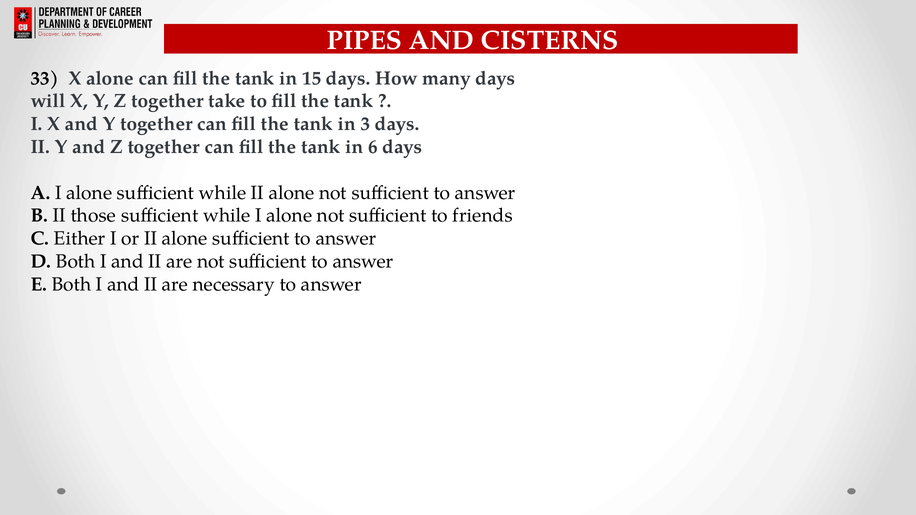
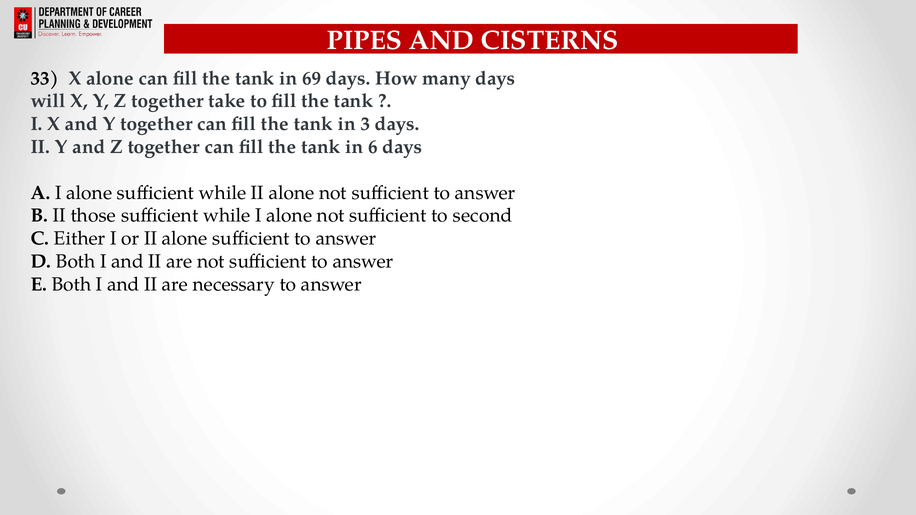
15: 15 -> 69 (312, 78)
friends: friends -> second (483, 216)
